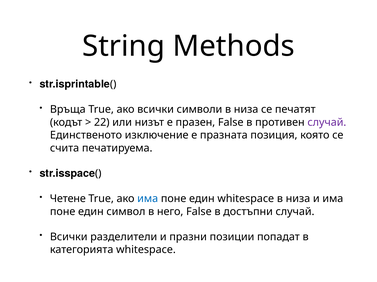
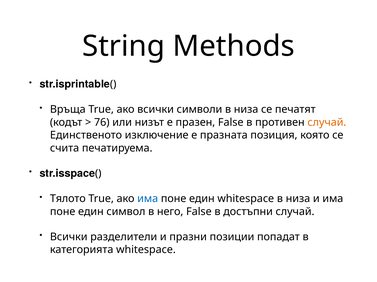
22: 22 -> 76 (102, 123)
случай colour: purple -> orange (327, 123)
Четене: Четене -> Тялото (68, 199)
